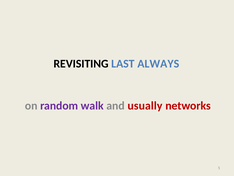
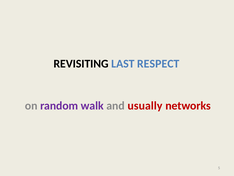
ALWAYS: ALWAYS -> RESPECT (158, 64)
